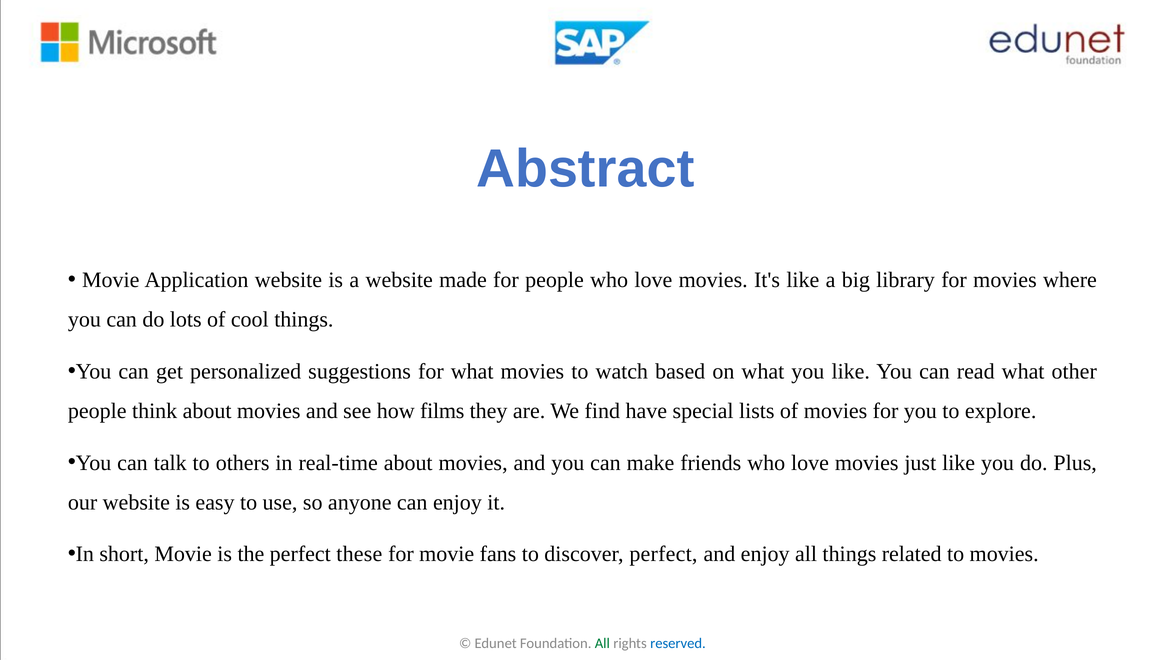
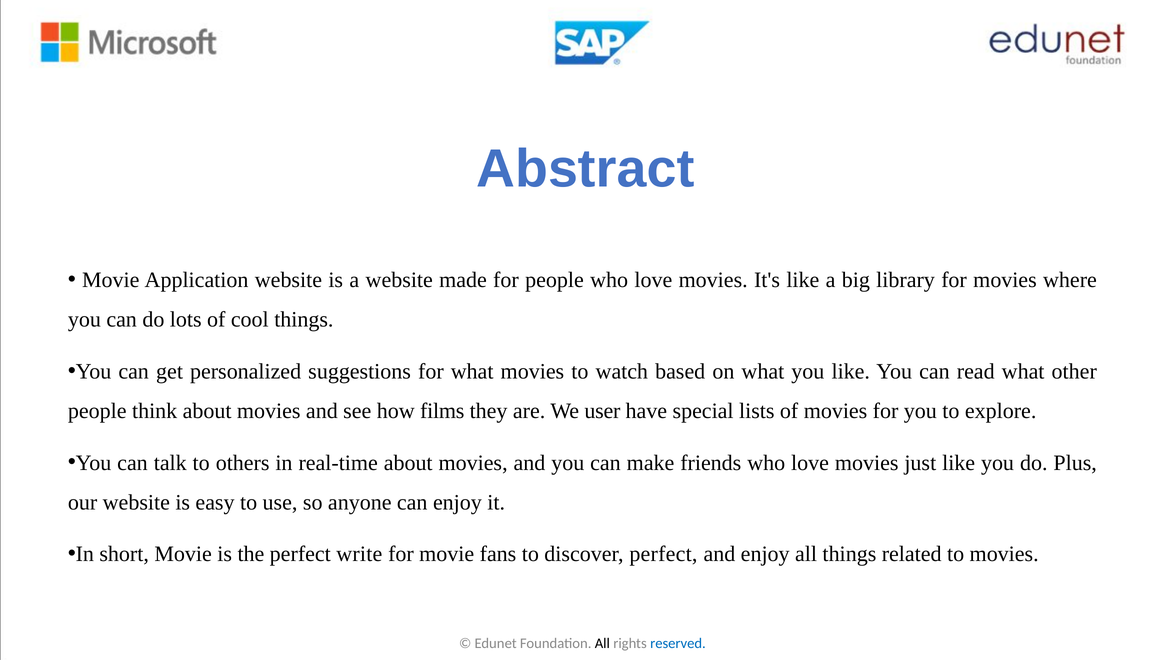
find: find -> user (602, 411)
these: these -> write (359, 555)
All colour: green -> black (602, 644)
